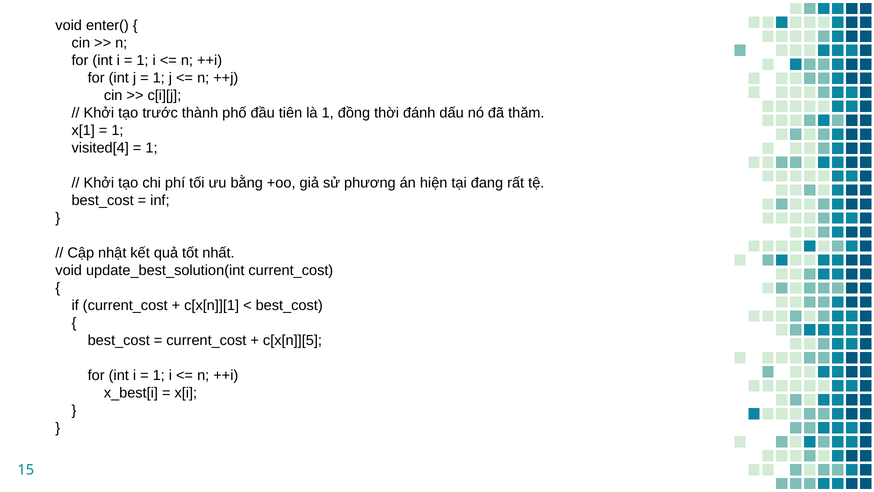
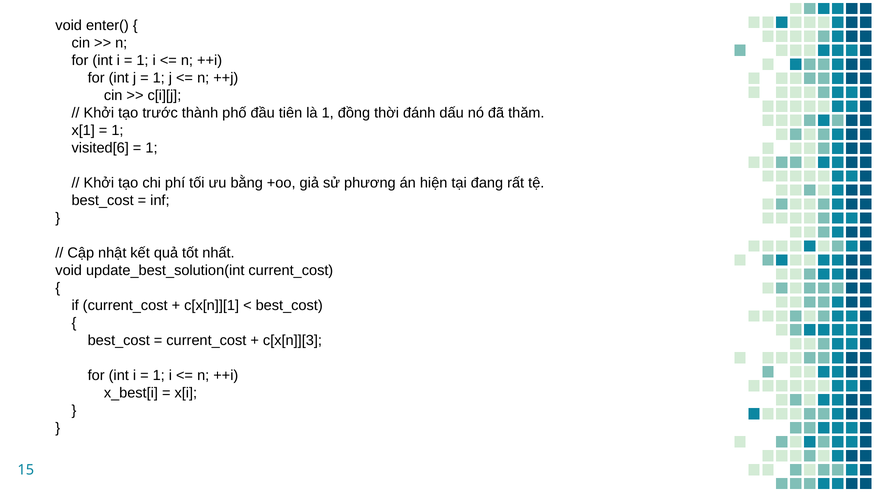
visited[4: visited[4 -> visited[6 (100, 148)
c[x[n]][5: c[x[n]][5 -> c[x[n]][3 (292, 340)
